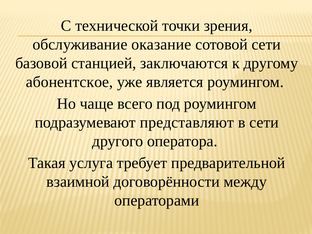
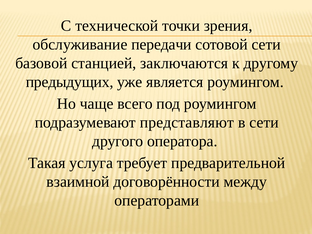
оказание: оказание -> передачи (161, 45)
абонентское: абонентское -> предыдущих (70, 82)
